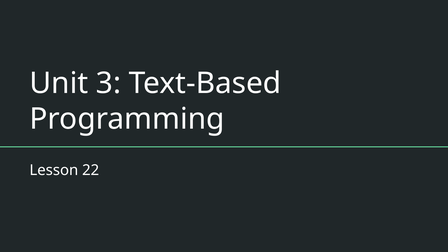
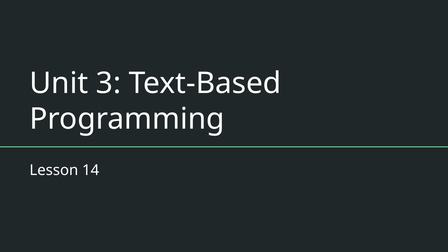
22: 22 -> 14 (91, 170)
